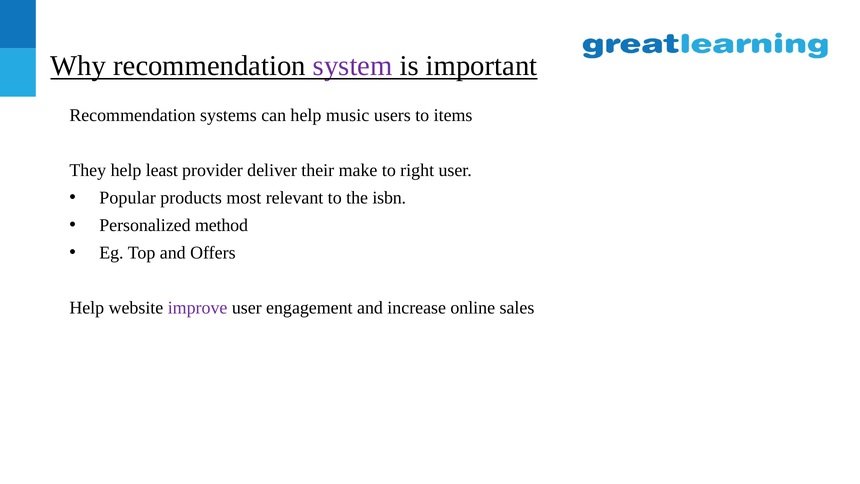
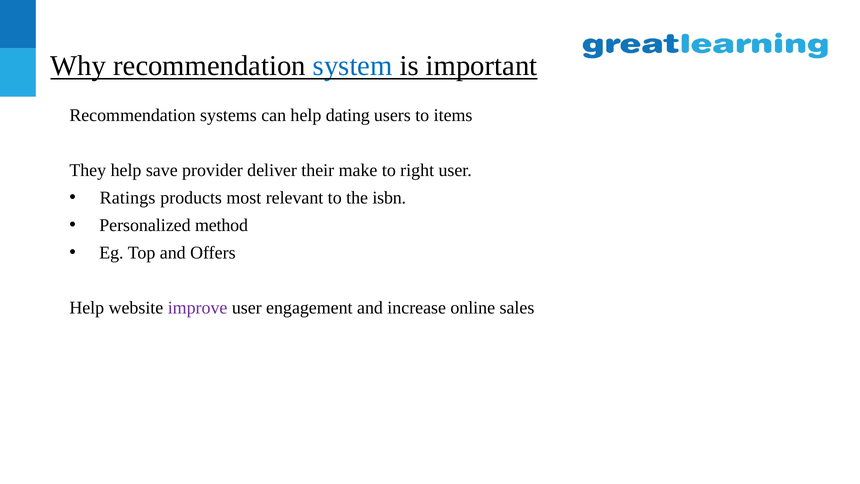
system colour: purple -> blue (353, 66)
music: music -> dating (348, 115)
least: least -> save (162, 170)
Popular: Popular -> Ratings (128, 198)
